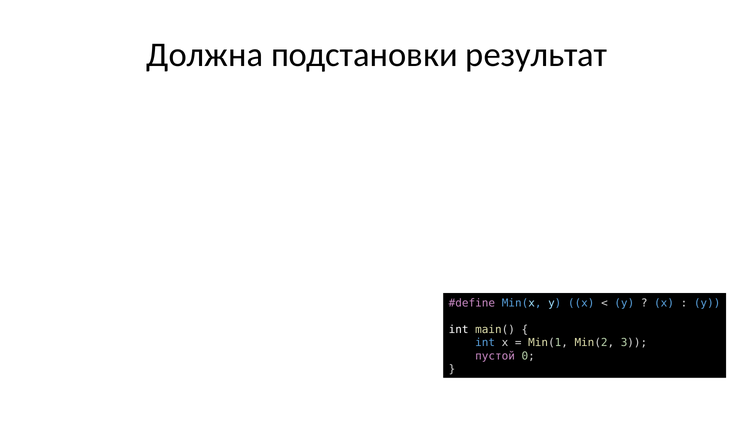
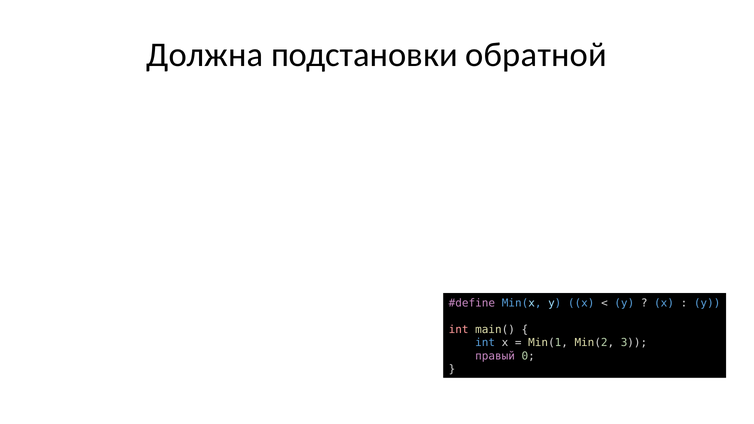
результат: результат -> обратной (536, 55)
int colour: white -> pink (459, 330)
пустой: пустой -> правый (495, 356)
